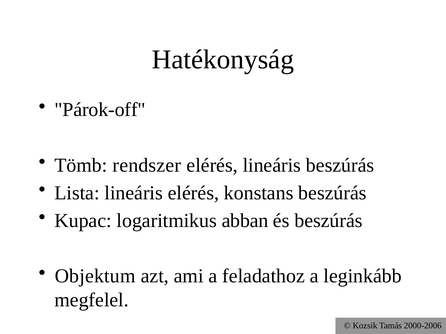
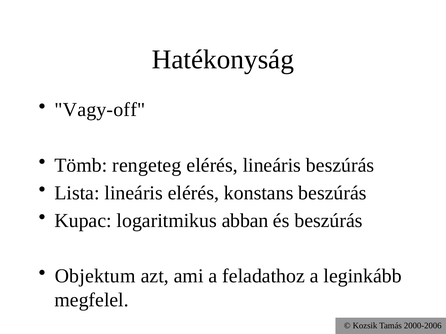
Párok-off: Párok-off -> Vagy-off (100, 110)
rendszer: rendszer -> rengeteg (147, 165)
